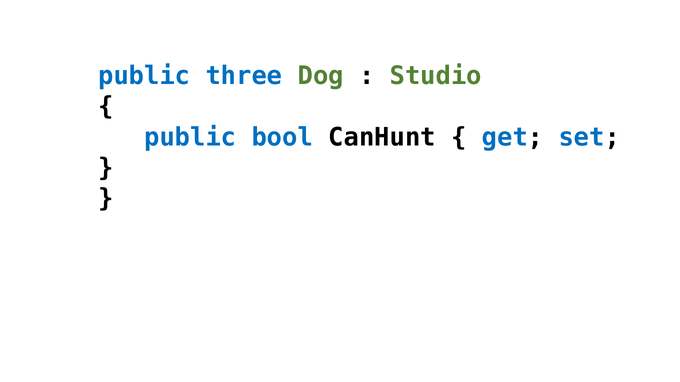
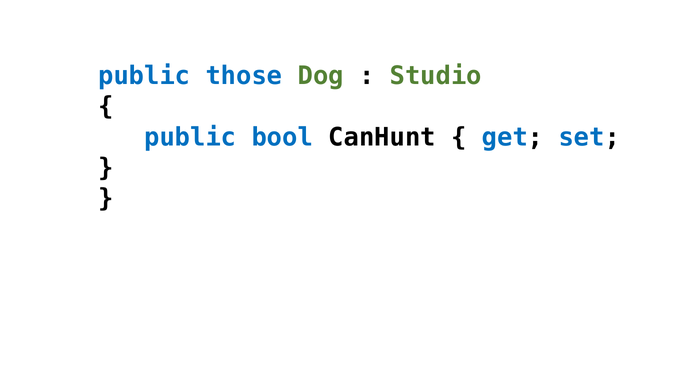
three: three -> those (244, 76)
